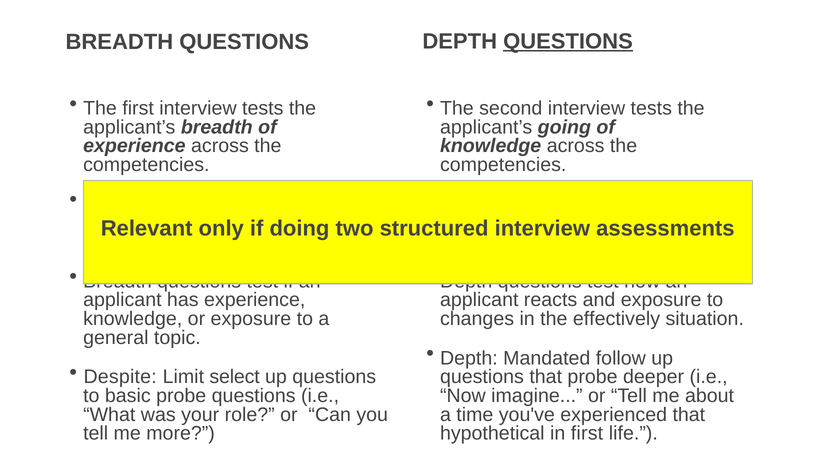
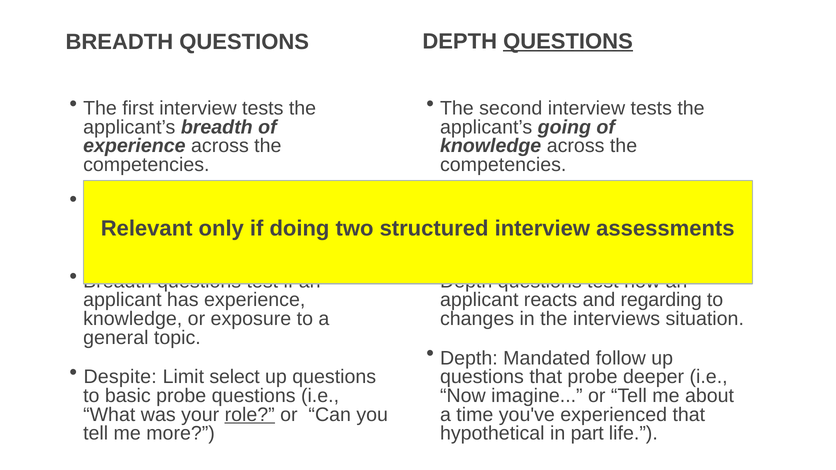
and exposure: exposure -> regarding (661, 300)
effectively: effectively -> interviews (617, 319)
role underline: none -> present (250, 415)
in first: first -> part (587, 434)
